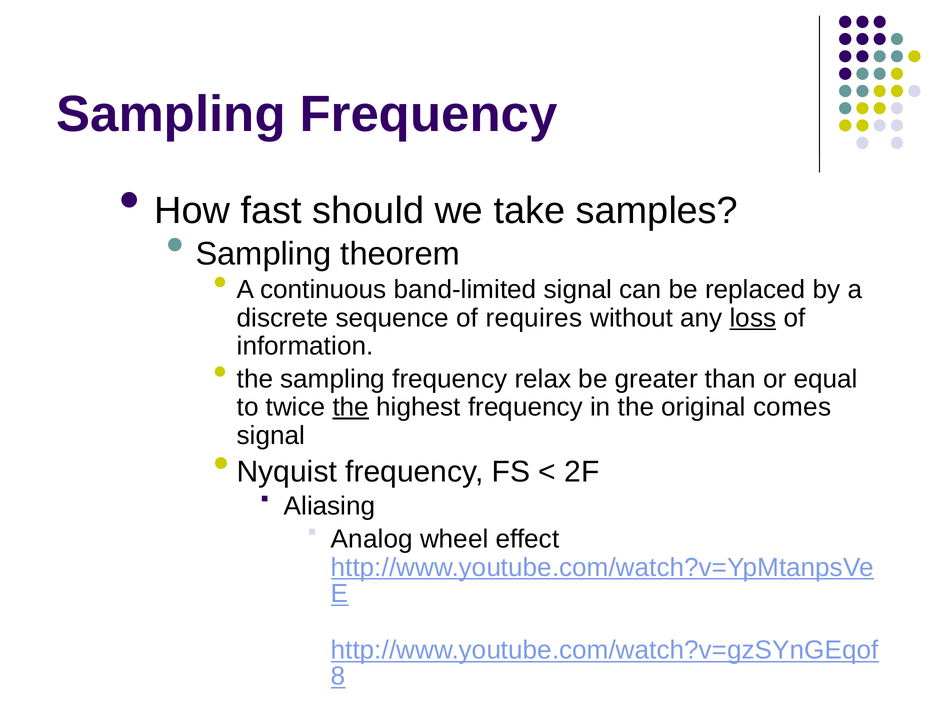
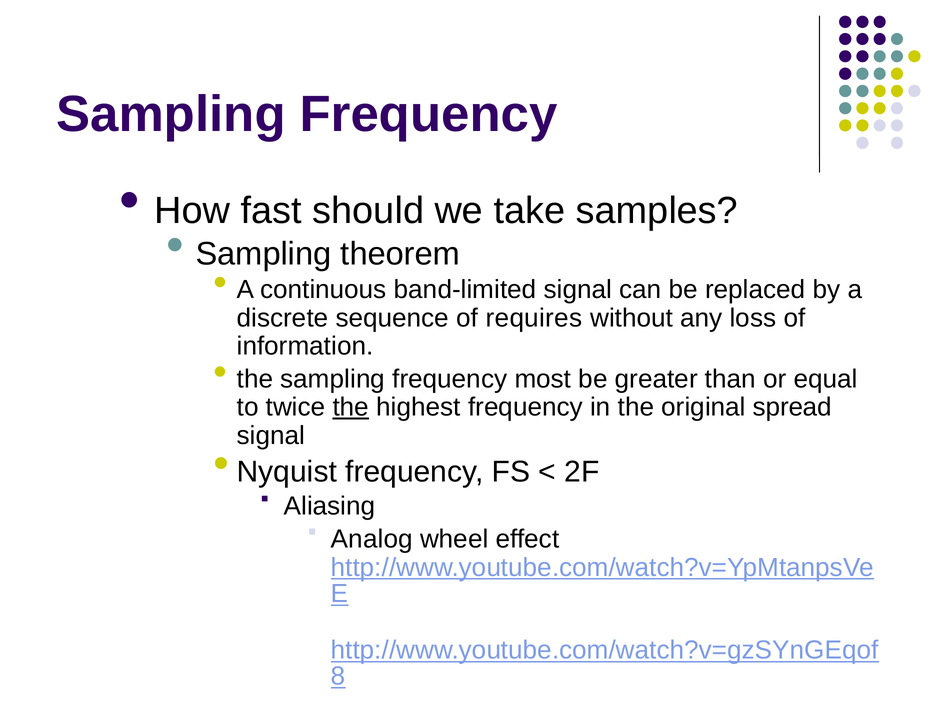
loss underline: present -> none (753, 318)
relax: relax -> most (543, 379)
comes: comes -> spread (792, 407)
